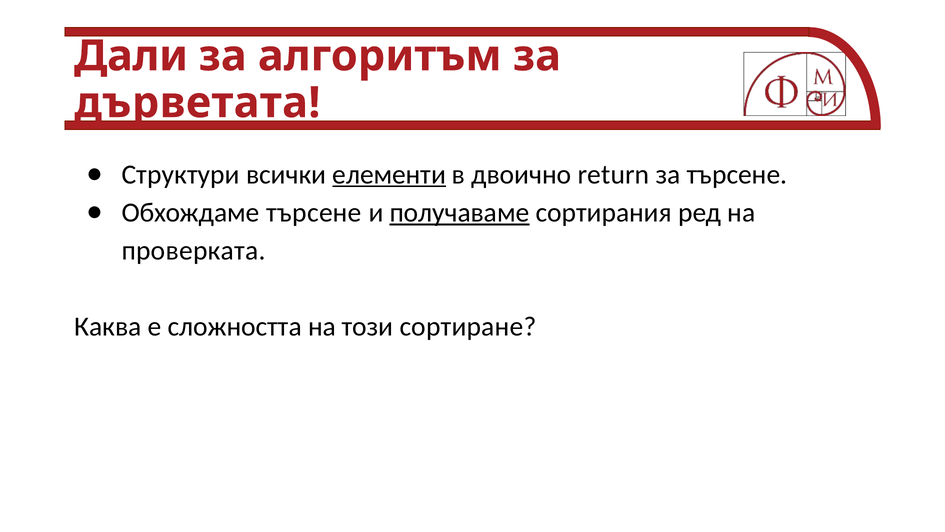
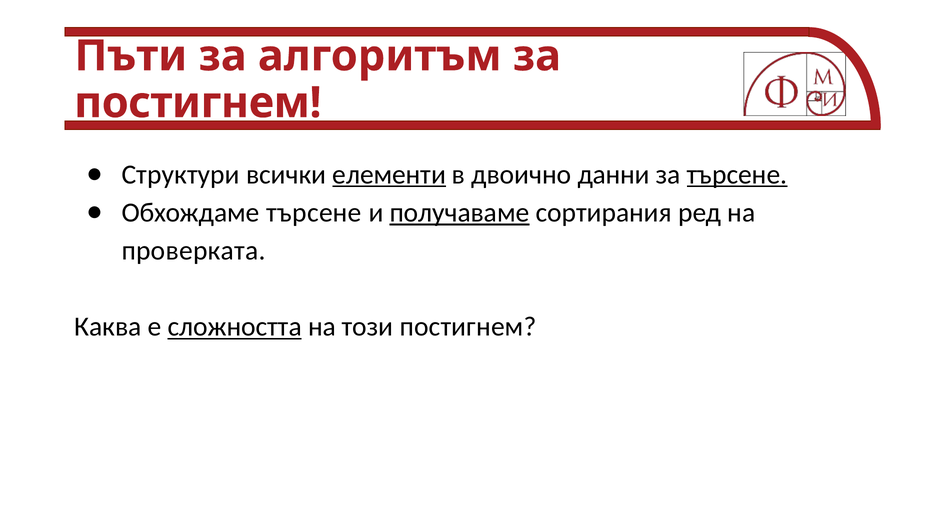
Дали: Дали -> Пъти (131, 56)
дърветата: дърветата -> постигнем (198, 103)
return: return -> данни (614, 174)
търсене underline: none -> present (737, 174)
сложността underline: none -> present (235, 326)
този сортиране: сортиране -> постигнем (468, 326)
